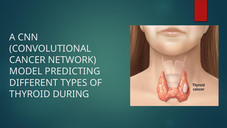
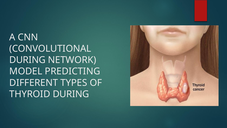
CANCER: CANCER -> DURING (27, 60)
